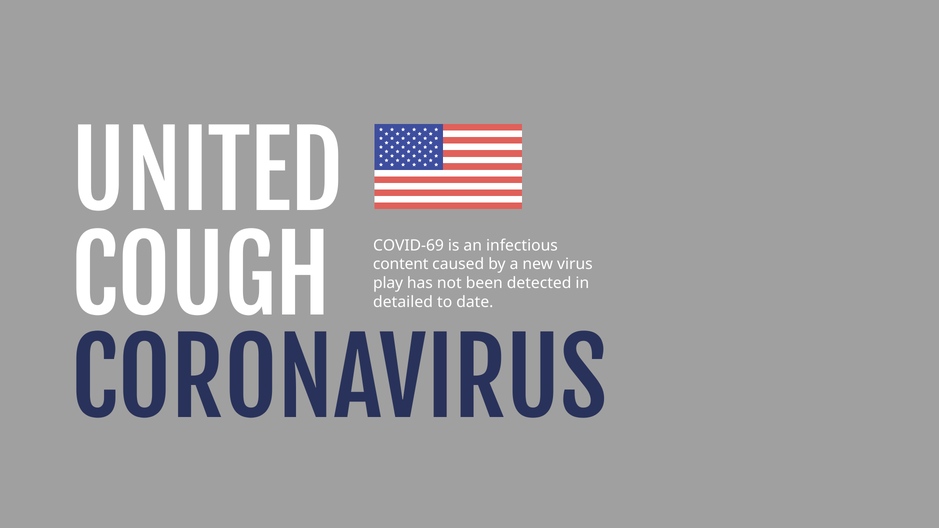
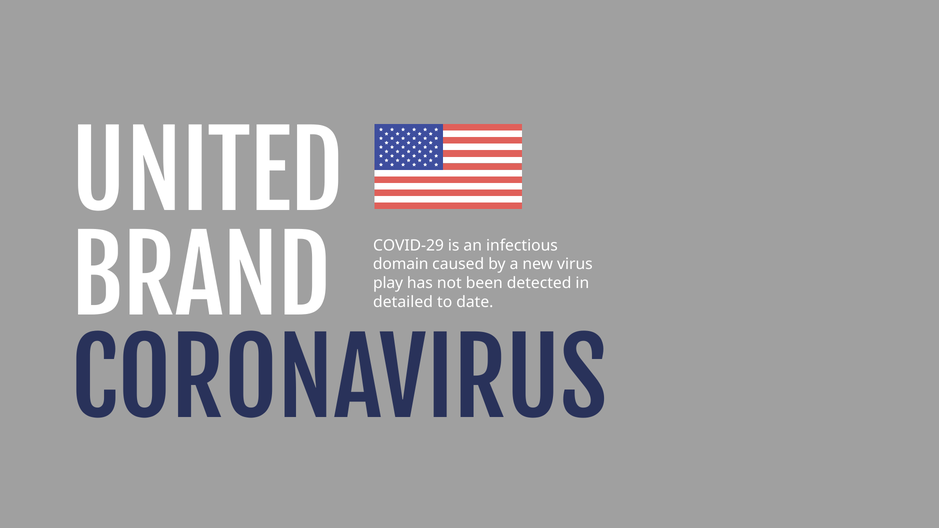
COVID-69: COVID-69 -> COVID-29 (408, 246)
COUGH: COUGH -> BRAND (201, 281)
content: content -> domain (401, 264)
